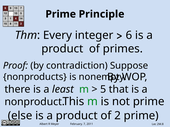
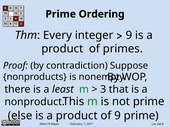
Principle: Principle -> Ordering (102, 14)
6: 6 -> 9 (129, 35)
5: 5 -> 3 (103, 90)
of 2: 2 -> 9 (118, 116)
